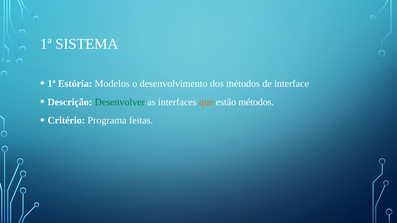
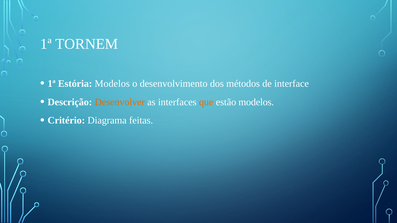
SISTEMA: SISTEMA -> TORNEM (87, 44)
Desenvolver colour: green -> orange (120, 102)
estão métodos: métodos -> modelos (256, 102)
Programa: Programa -> Diagrama (107, 121)
